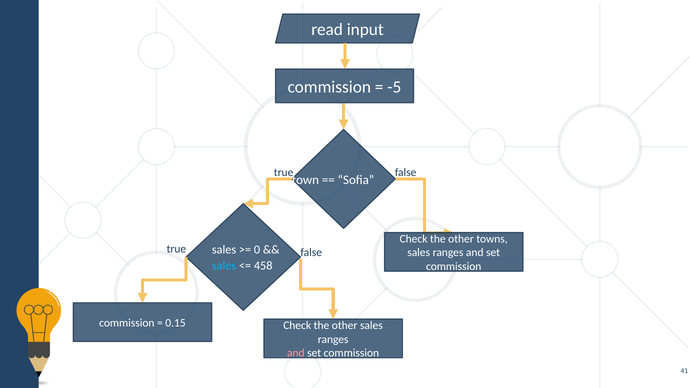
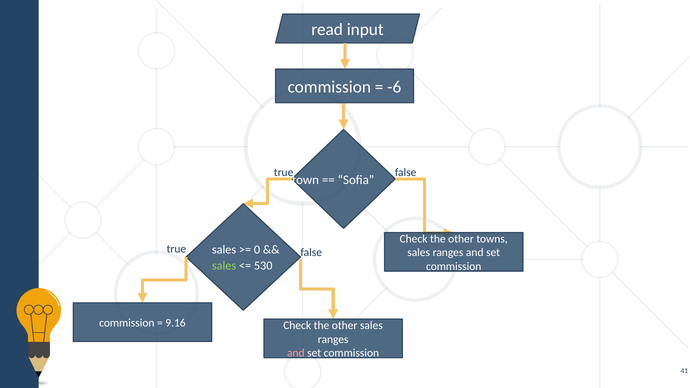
-5: -5 -> -6 (394, 87)
sales colour: light blue -> light green (224, 266)
458: 458 -> 530 (263, 266)
0.15: 0.15 -> 9.16 (176, 323)
